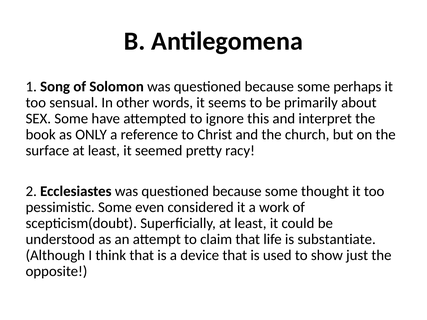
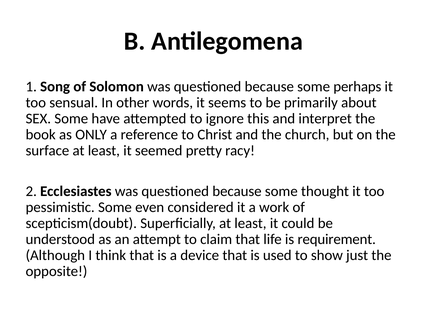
substantiate: substantiate -> requirement (337, 239)
